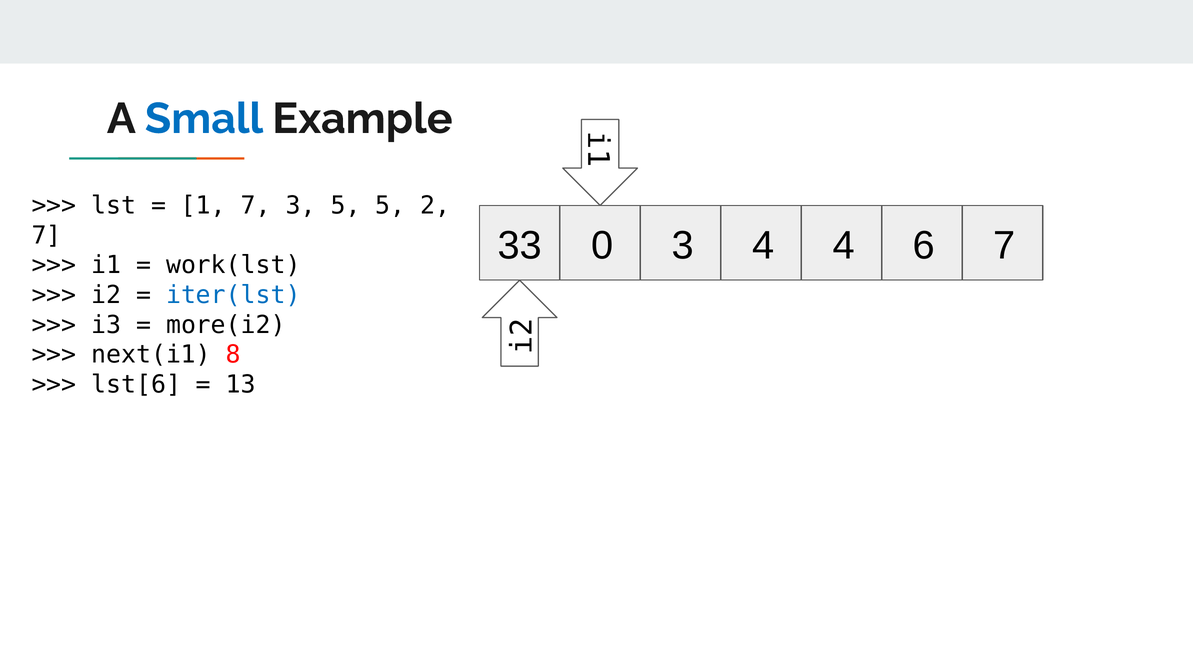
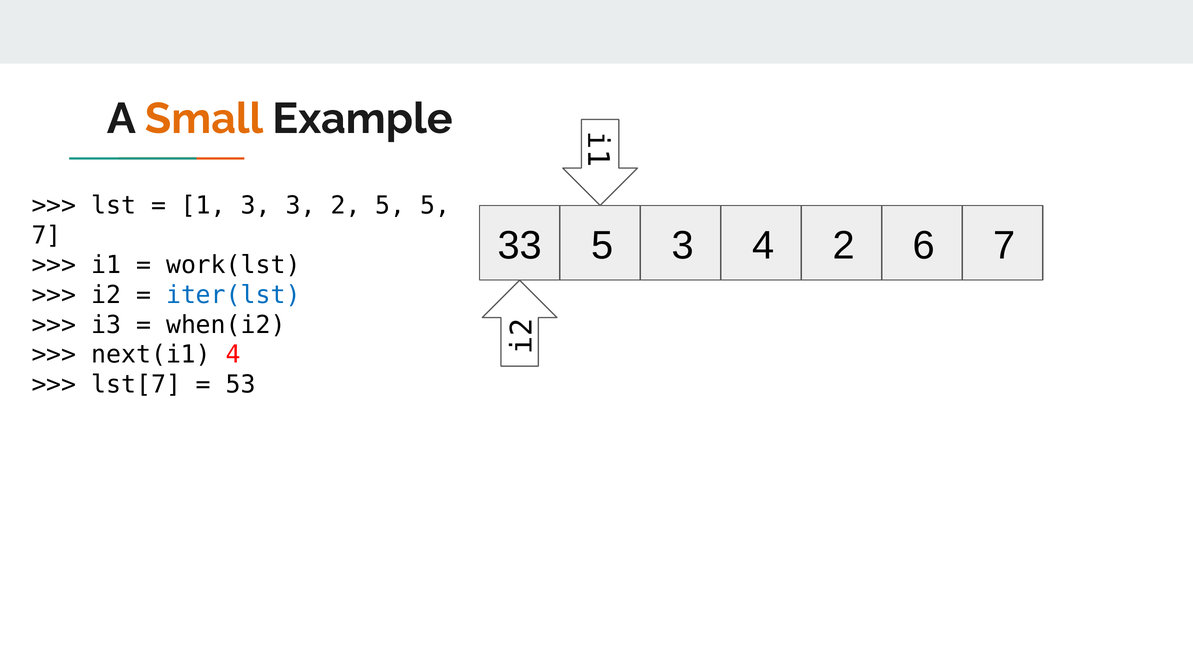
Small colour: blue -> orange (204, 119)
1 7: 7 -> 3 (256, 206)
3 5: 5 -> 2 (346, 206)
5 2: 2 -> 5 (435, 206)
33 0: 0 -> 5 (602, 246)
4 4: 4 -> 2 (844, 246)
more(i2: more(i2 -> when(i2 (226, 325)
next(i1 8: 8 -> 4 (233, 355)
lst[6: lst[6 -> lst[7 (136, 385)
13: 13 -> 53 (241, 385)
